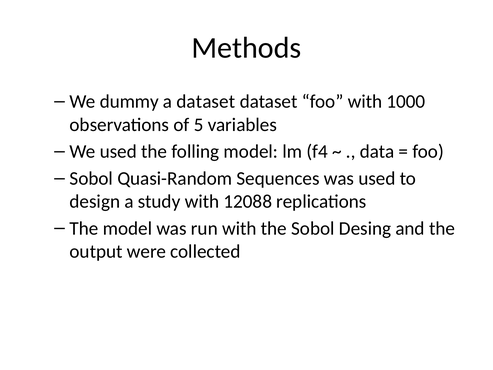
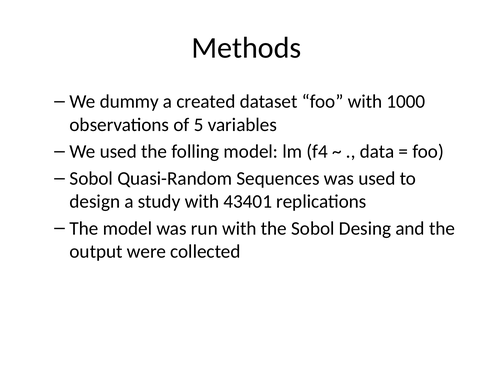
a dataset: dataset -> created (206, 102)
12088: 12088 -> 43401 (248, 201)
